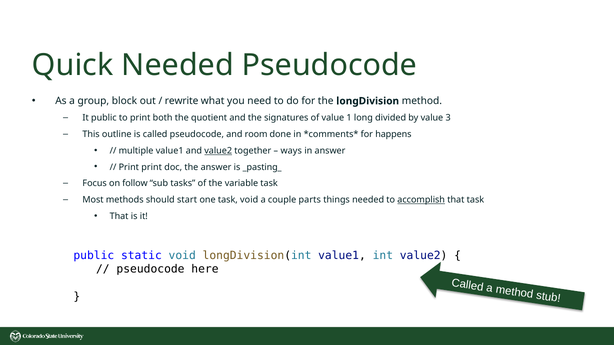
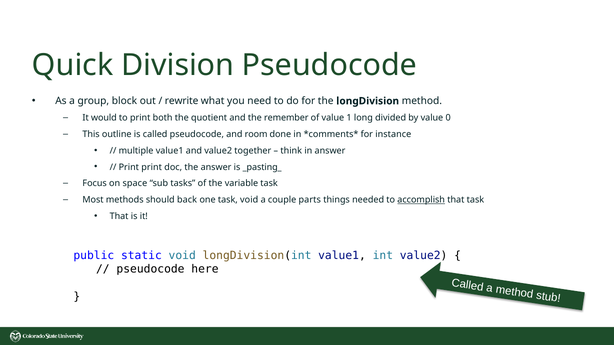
Quick Needed: Needed -> Division (178, 65)
public: public -> would (104, 118)
signatures: signatures -> remember (286, 118)
3: 3 -> 0 (448, 118)
happens: happens -> instance (393, 134)
value2 underline: present -> none (218, 151)
ways: ways -> think (291, 151)
follow: follow -> space (135, 184)
start: start -> back (187, 200)
